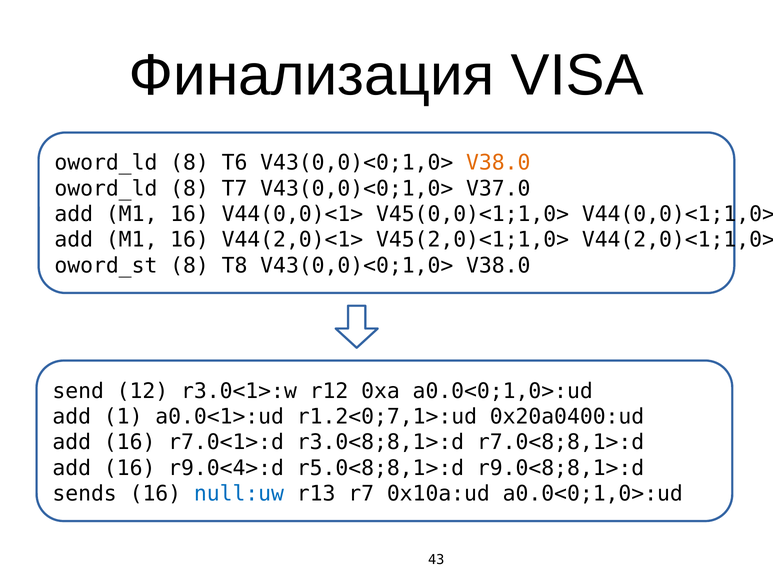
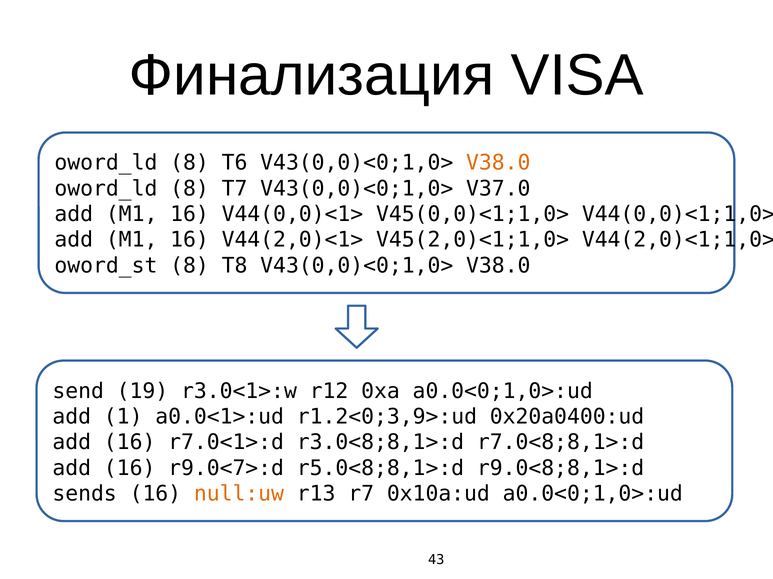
12: 12 -> 19 (142, 391)
r1.2<0;7,1>:ud: r1.2<0;7,1>:ud -> r1.2<0;3,9>:ud (387, 417)
r9.0<4>:d: r9.0<4>:d -> r9.0<7>:d (226, 469)
null:uw colour: blue -> orange (239, 494)
